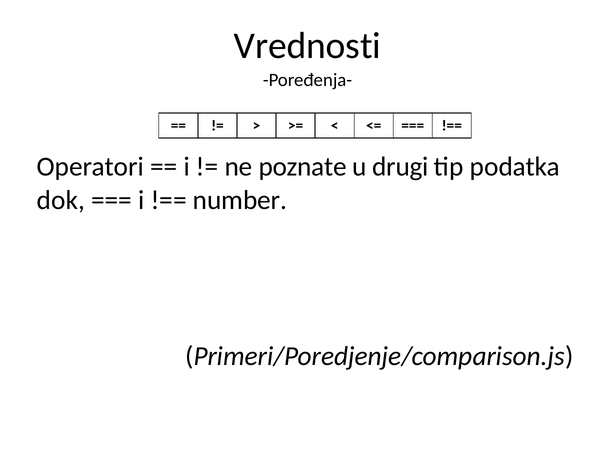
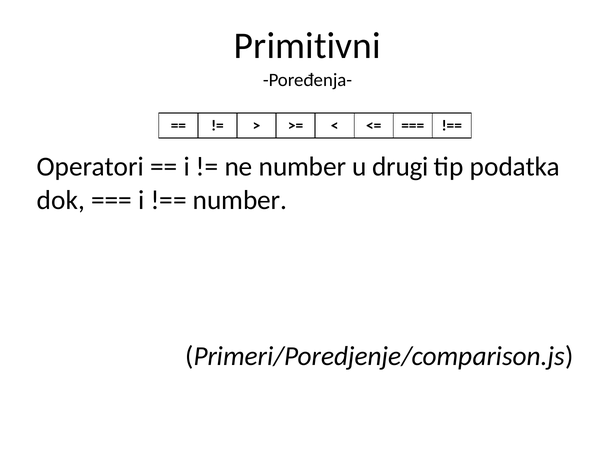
Vrednosti: Vrednosti -> Primitivni (307, 46)
ne poznate: poznate -> number (303, 167)
